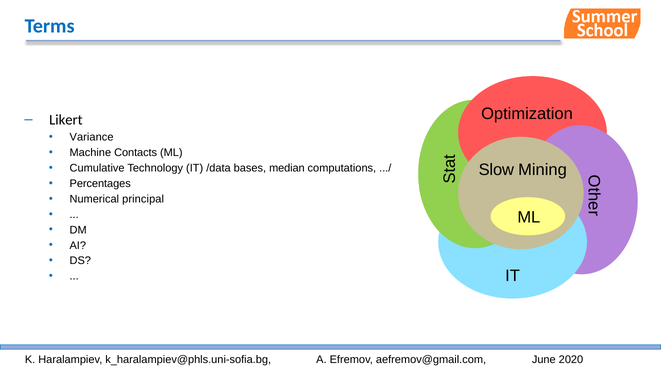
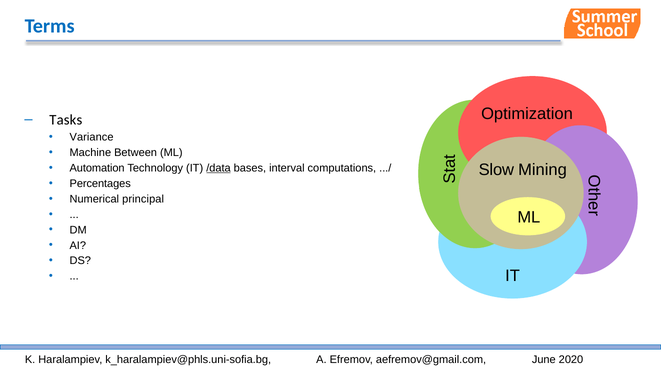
Likert: Likert -> Tasks (66, 120)
Contacts: Contacts -> Between (136, 153)
Cumulative: Cumulative -> Automation (97, 168)
/data underline: none -> present (218, 168)
median: median -> interval (287, 168)
